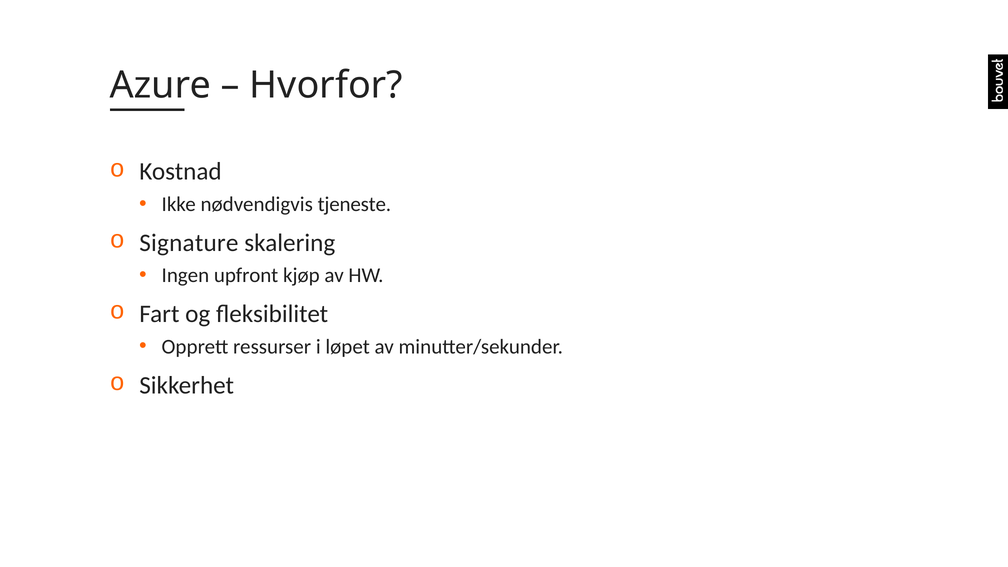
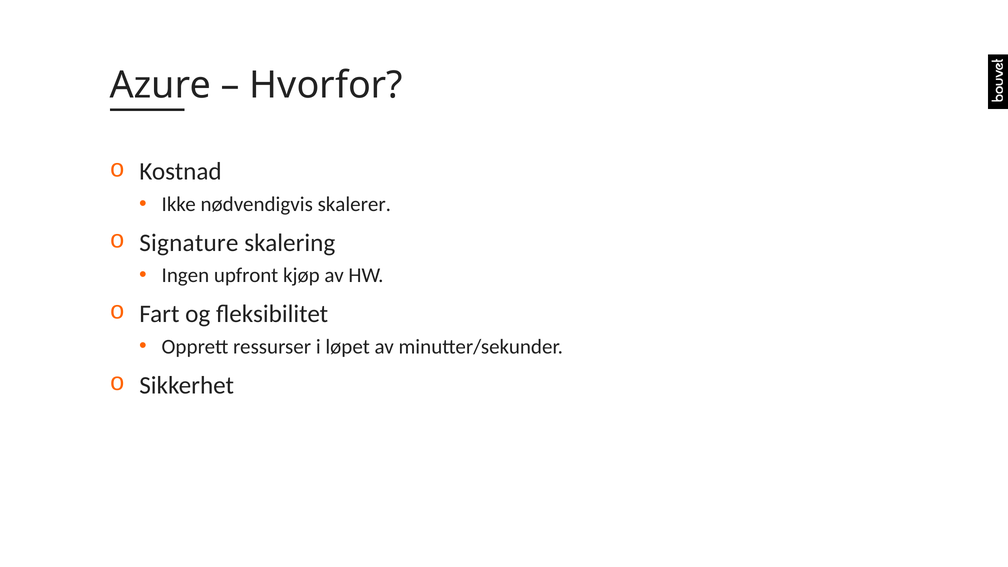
tjeneste: tjeneste -> skalerer (354, 204)
